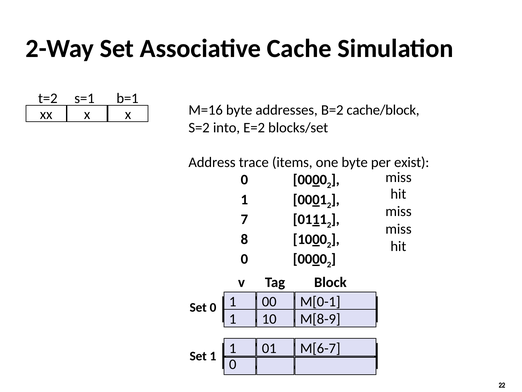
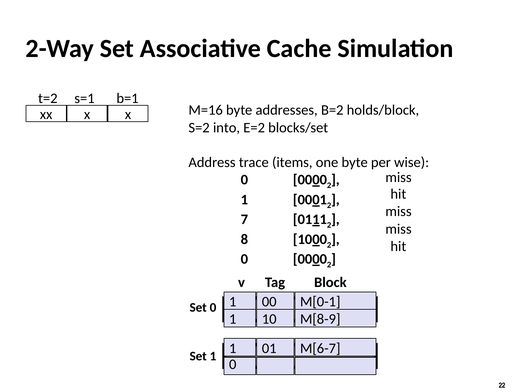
cache/block: cache/block -> holds/block (383, 110)
exist: exist -> wise (412, 162)
